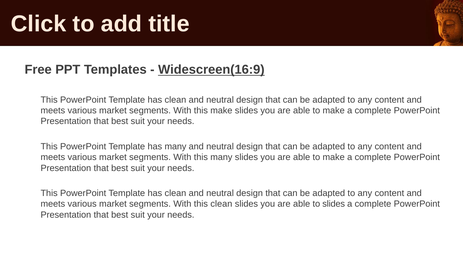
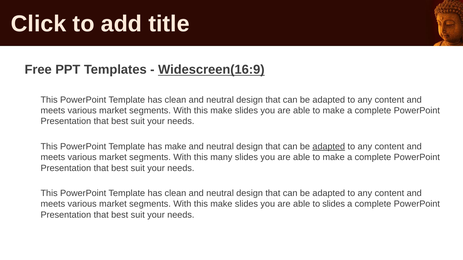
has many: many -> make (175, 147)
adapted underline: none -> present (329, 147)
clean: clean -> make (221, 204)
